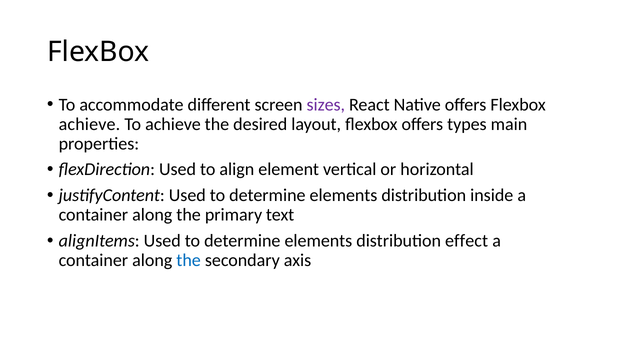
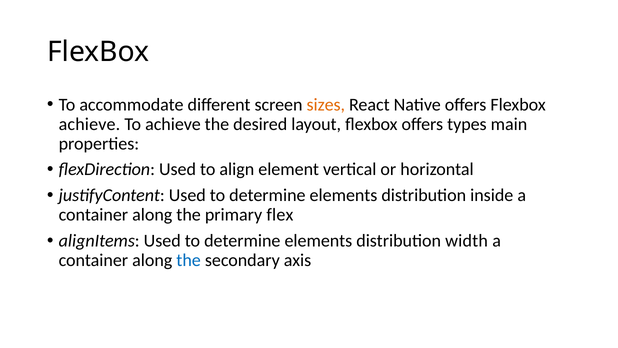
sizes colour: purple -> orange (326, 104)
text: text -> flex (280, 215)
effect: effect -> width (467, 241)
